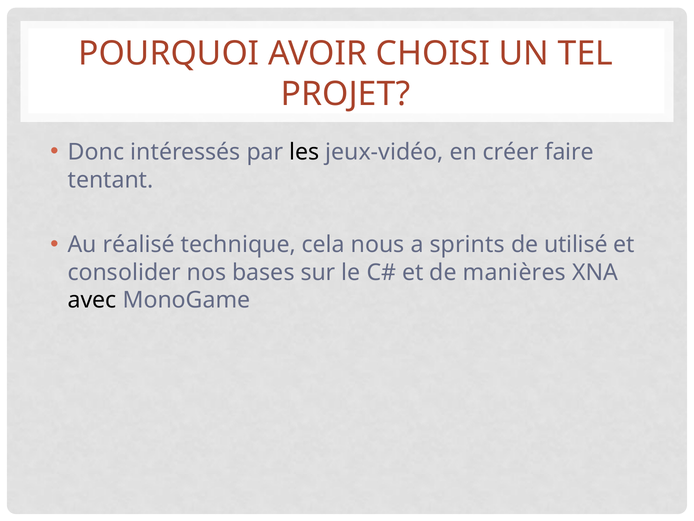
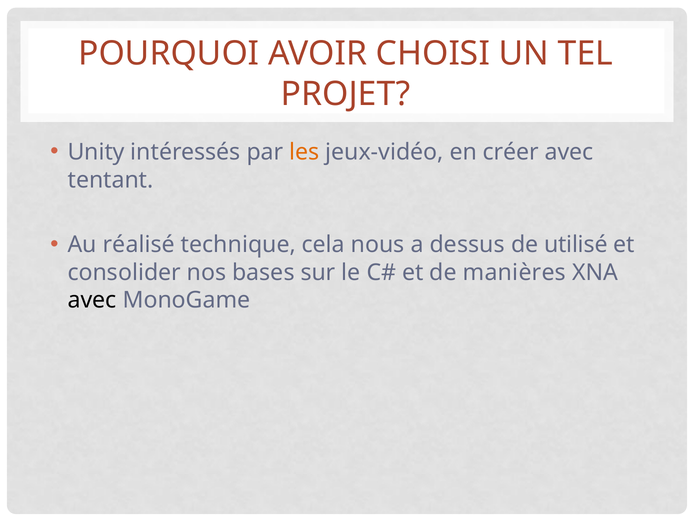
Donc: Donc -> Unity (96, 152)
les colour: black -> orange (304, 152)
créer faire: faire -> avec (569, 152)
sprints: sprints -> dessus (467, 244)
